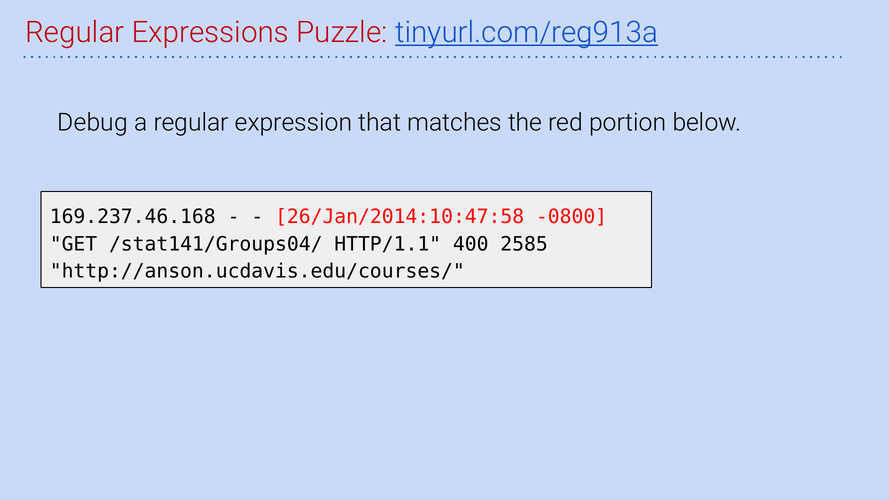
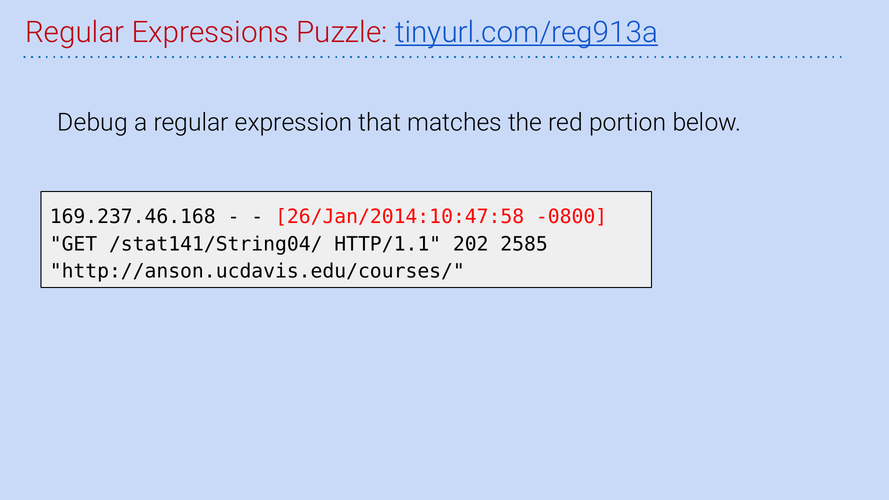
/stat141/Groups04/: /stat141/Groups04/ -> /stat141/String04/ (216, 244)
400: 400 -> 202 (471, 244)
